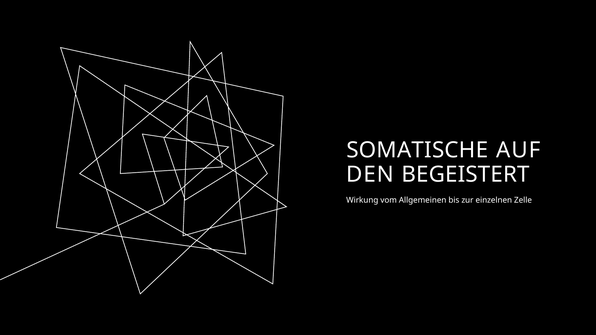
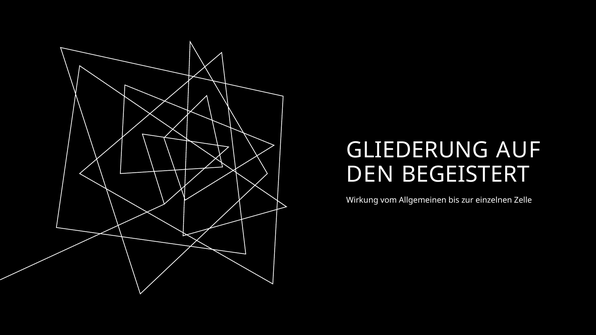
SOMATISCHE: SOMATISCHE -> GLIEDERUNG (417, 150)
